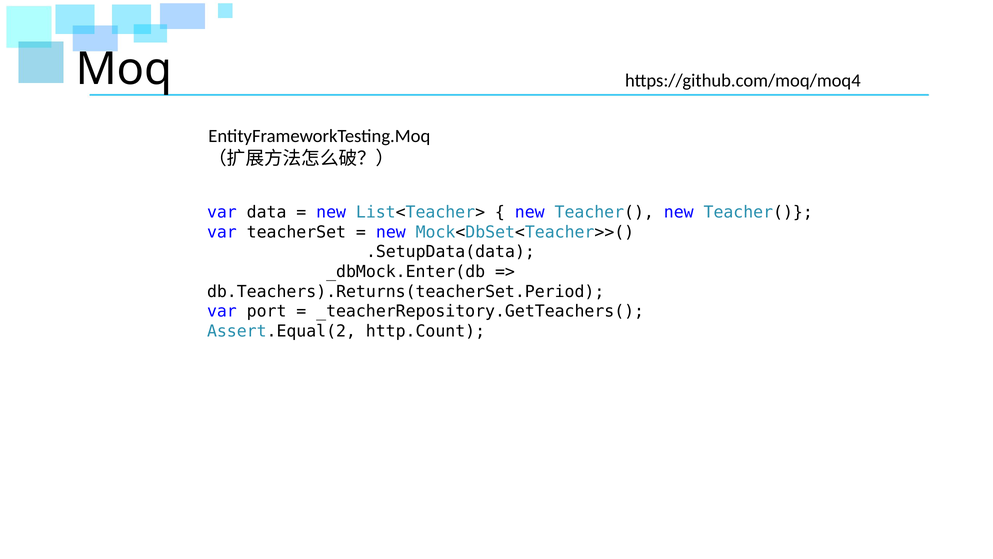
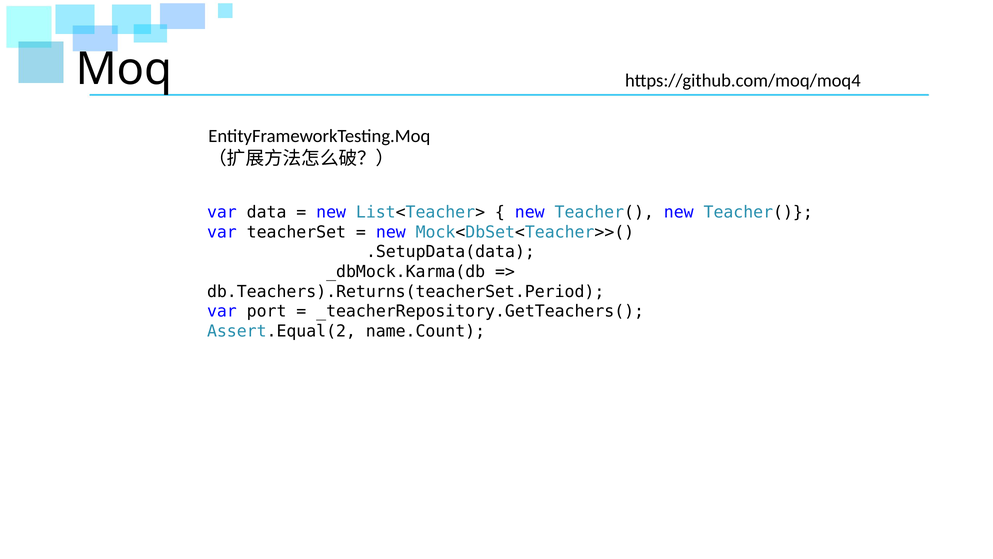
_dbMock.Enter(db: _dbMock.Enter(db -> _dbMock.Karma(db (406, 272)
http.Count: http.Count -> name.Count (425, 331)
